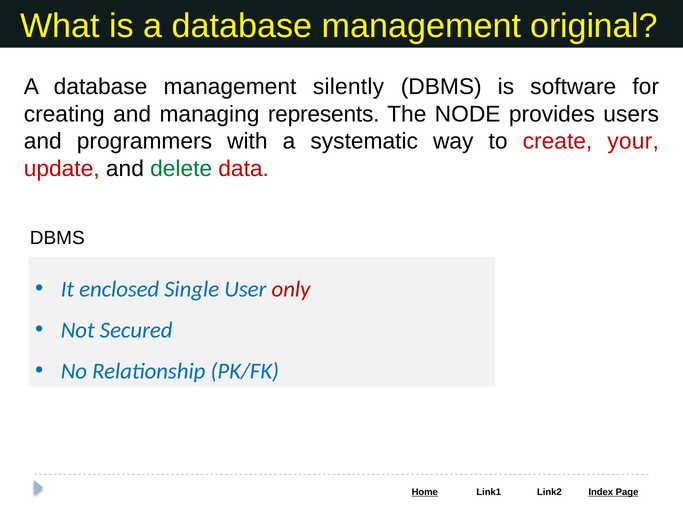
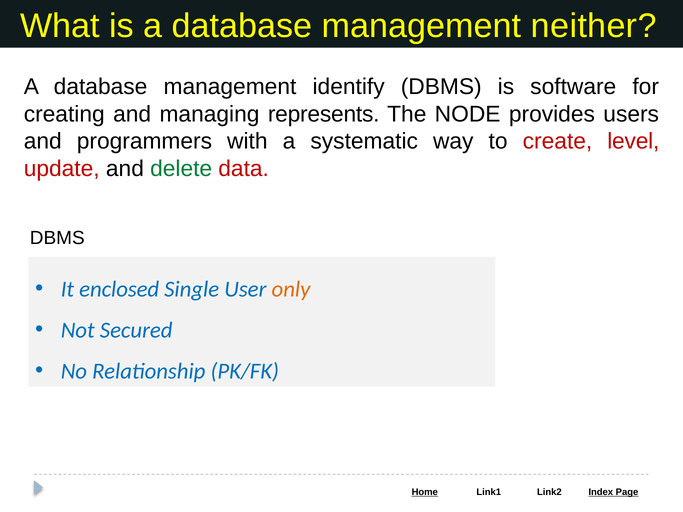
original: original -> neither (594, 26)
silently: silently -> identify (349, 87)
your: your -> level (633, 142)
only colour: red -> orange (291, 289)
